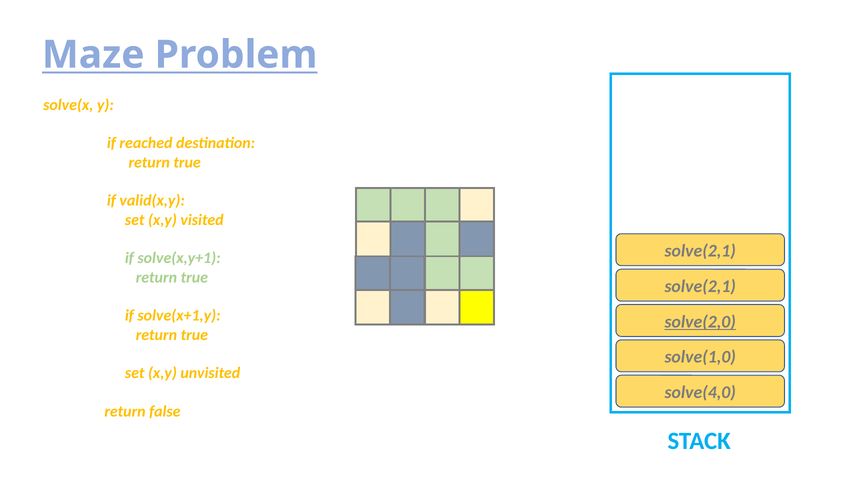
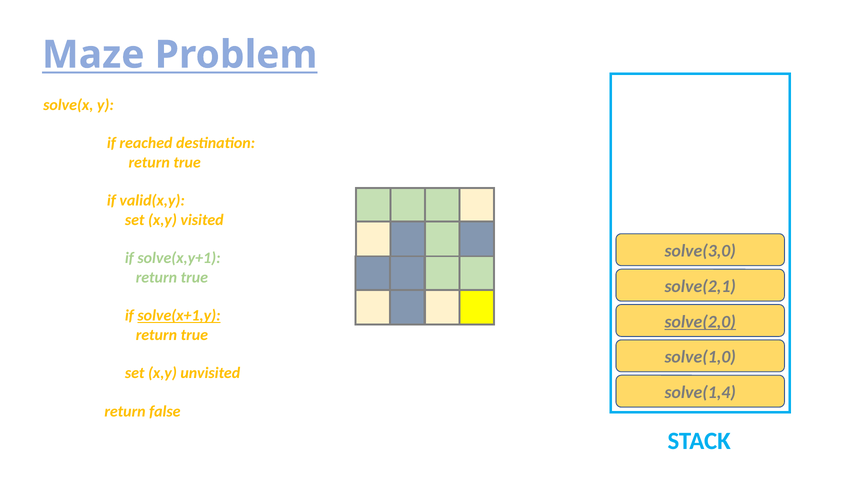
solve(2,1: solve(2,1 -> solve(3,0 (700, 251)
solve(x+1,y underline: none -> present (179, 315)
solve(4,0: solve(4,0 -> solve(1,4 (700, 392)
